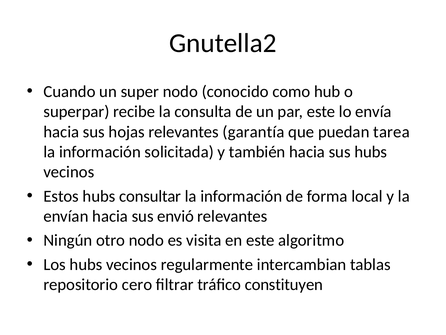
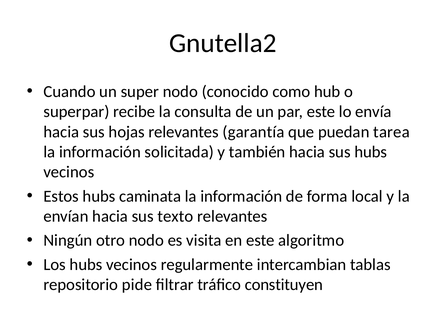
consultar: consultar -> caminata (150, 196)
envió: envió -> texto (175, 216)
cero: cero -> pide (137, 284)
